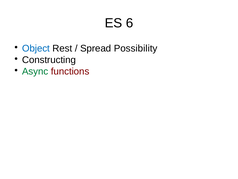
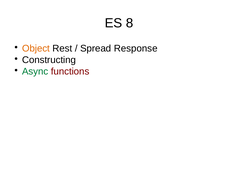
6: 6 -> 8 (130, 23)
Object colour: blue -> orange (36, 48)
Possibility: Possibility -> Response (136, 48)
